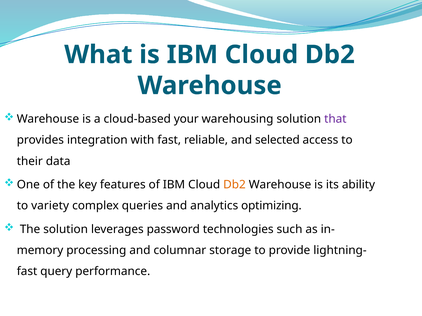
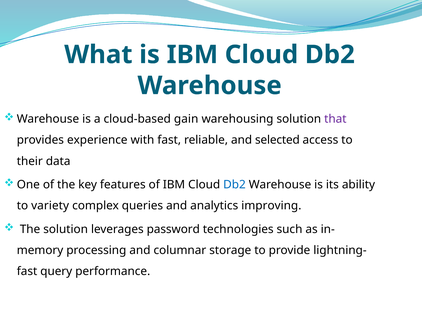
your: your -> gain (186, 119)
integration: integration -> experience (97, 140)
Db2 colour: orange -> blue (234, 185)
optimizing: optimizing -> improving (271, 206)
